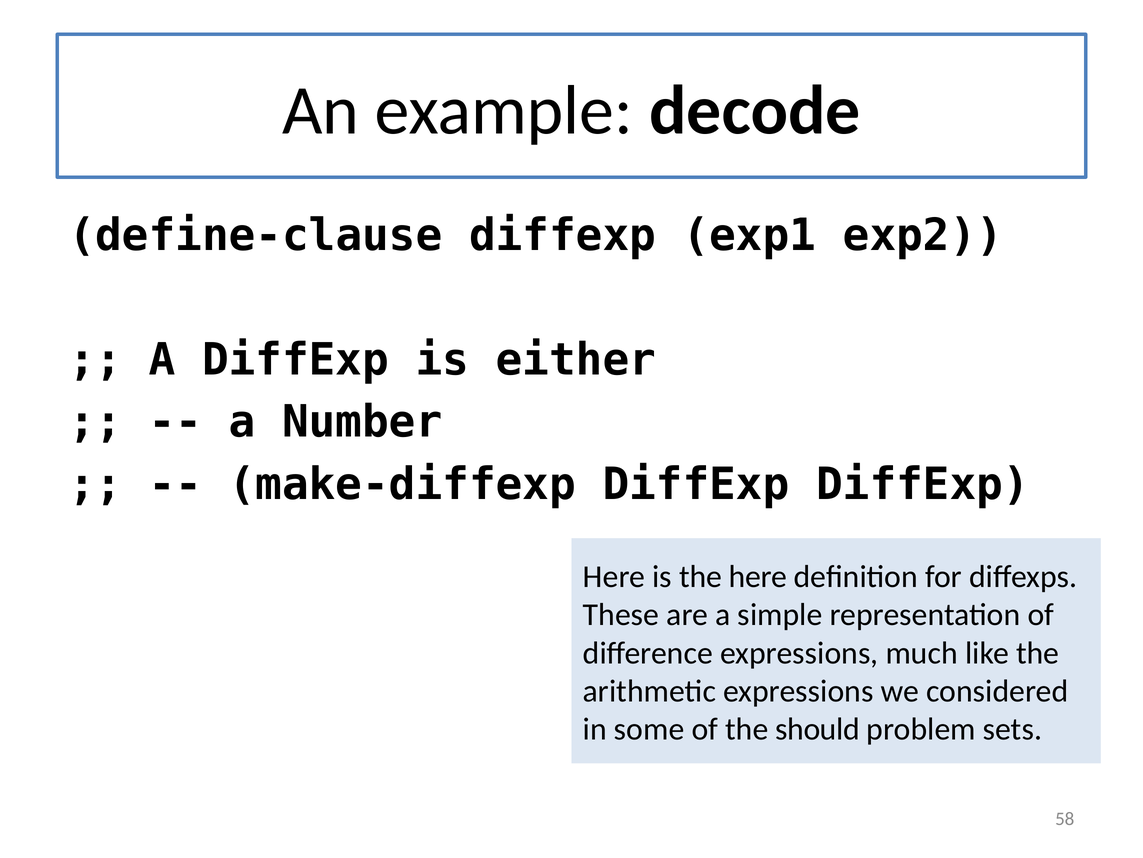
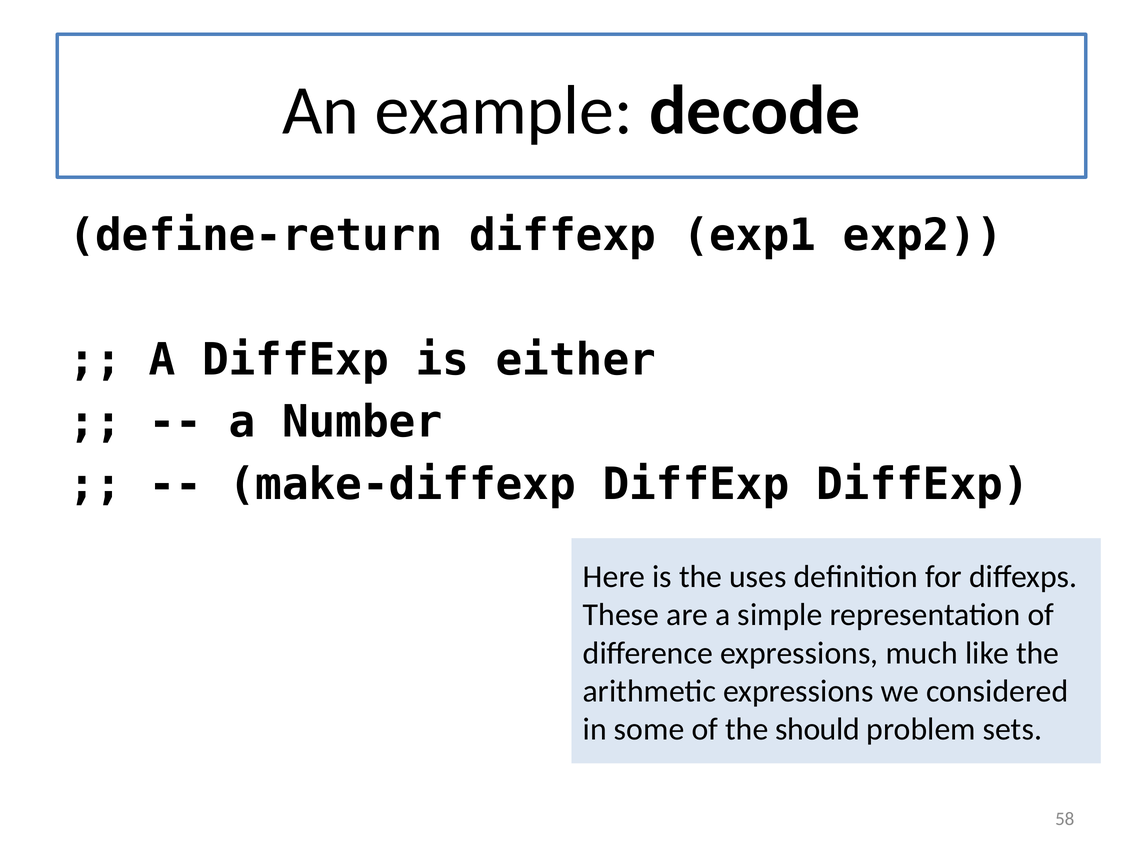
define-clause: define-clause -> define-return (255, 235)
the here: here -> uses (758, 576)
